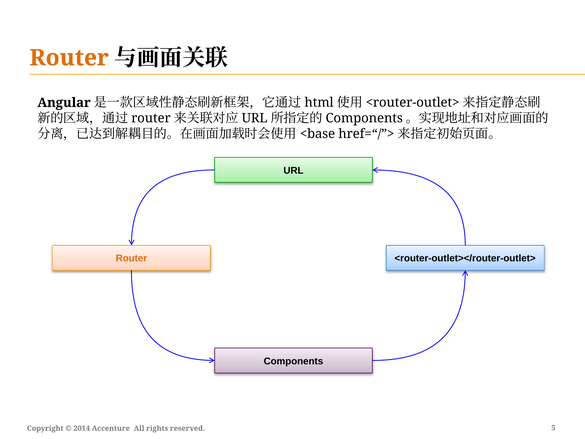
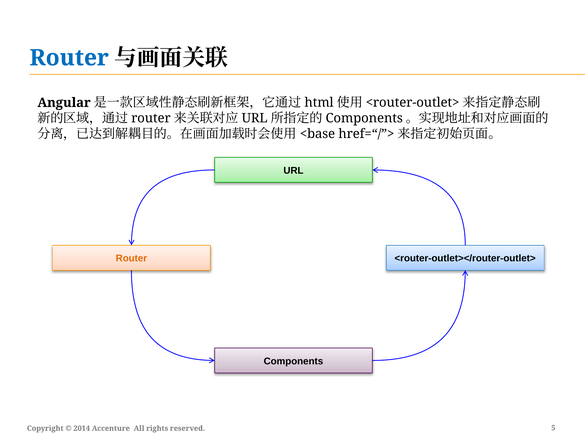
Router colour: orange -> blue (69, 58)
